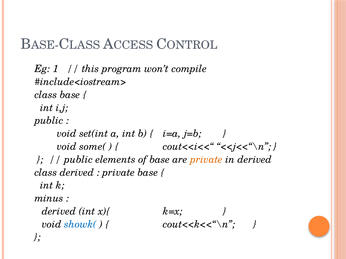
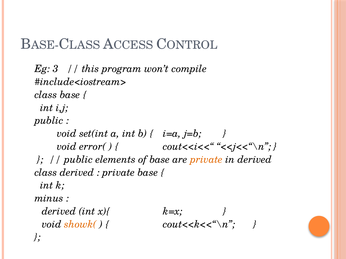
1: 1 -> 3 (56, 69)
some(: some( -> error( (93, 147)
showk( colour: blue -> orange (80, 225)
